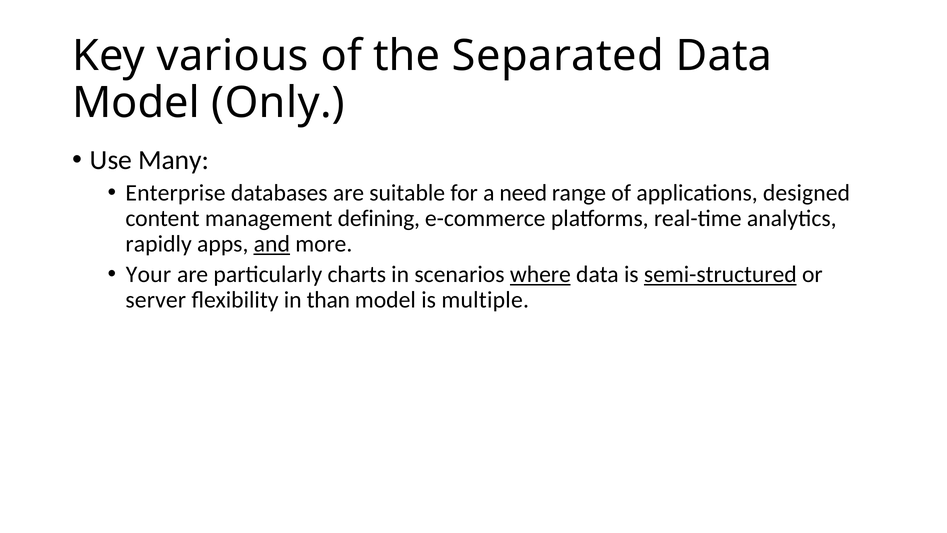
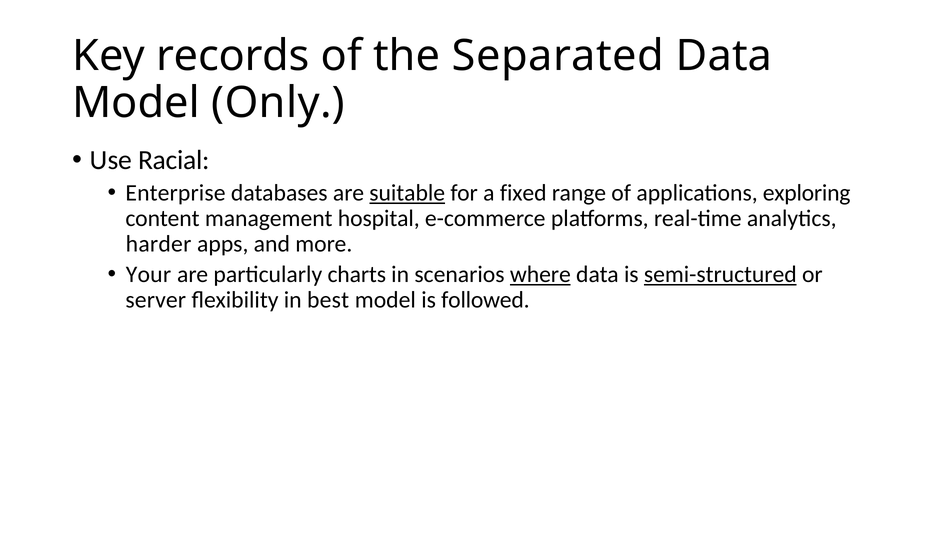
various: various -> records (233, 56)
Many: Many -> Racial (174, 160)
suitable underline: none -> present (407, 193)
need: need -> fixed (523, 193)
designed: designed -> exploring (807, 193)
defining: defining -> hospital (379, 218)
rapidly: rapidly -> harder (159, 244)
and underline: present -> none (272, 244)
than: than -> best (328, 300)
multiple: multiple -> followed (485, 300)
